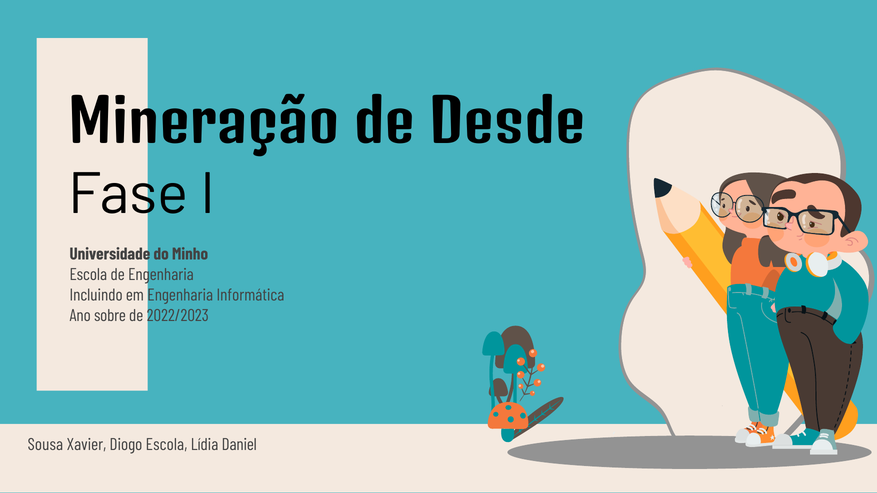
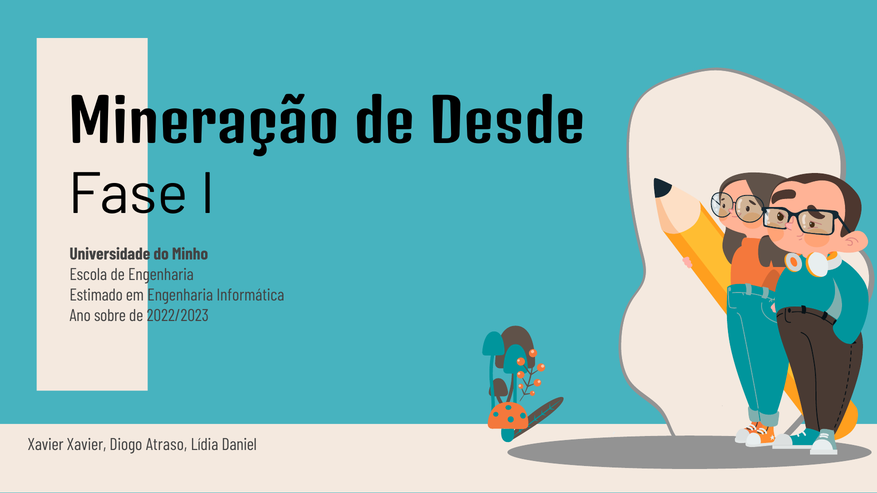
Incluindo: Incluindo -> Estimado (96, 295)
Sousa: Sousa -> Xavier (46, 445)
Diogo Escola: Escola -> Atraso (166, 445)
